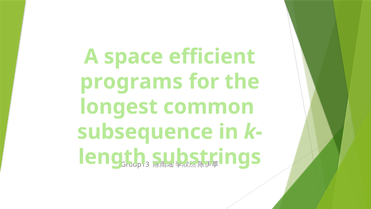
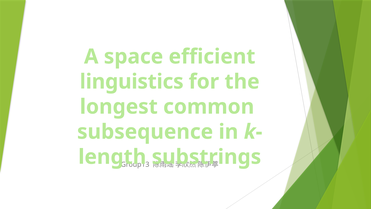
programs: programs -> linguistics (132, 82)
